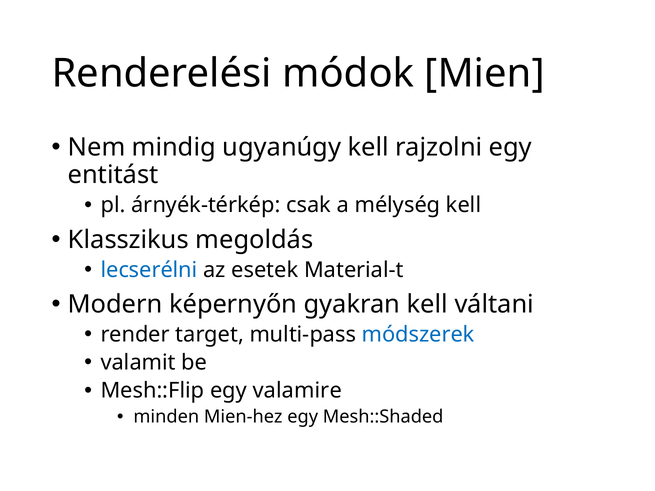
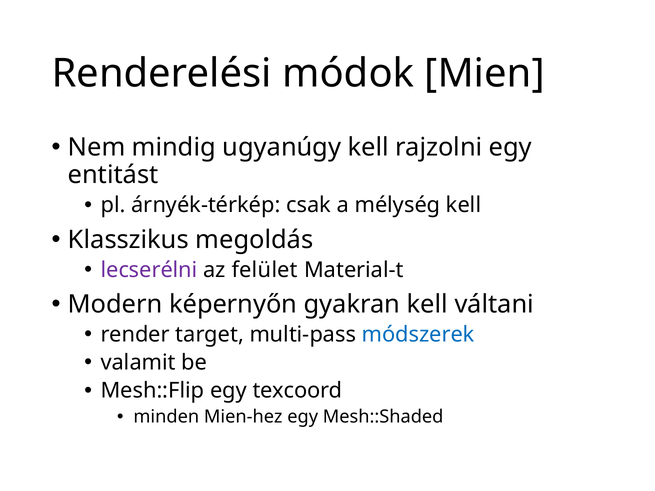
lecserélni colour: blue -> purple (149, 270)
esetek: esetek -> felület (265, 270)
valamire: valamire -> texcoord (297, 391)
